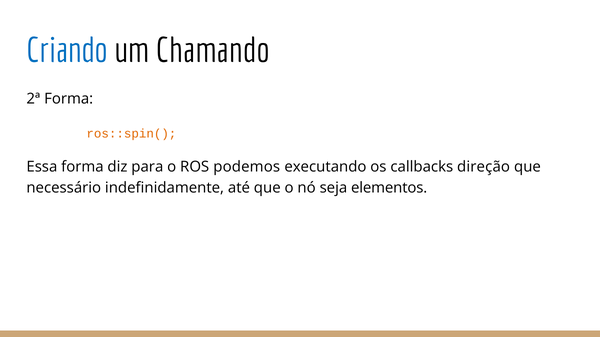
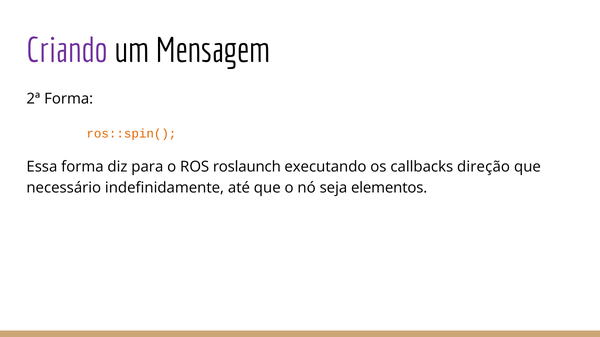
Criando colour: blue -> purple (67, 51)
Chamando: Chamando -> Mensagem (213, 51)
podemos: podemos -> roslaunch (247, 167)
